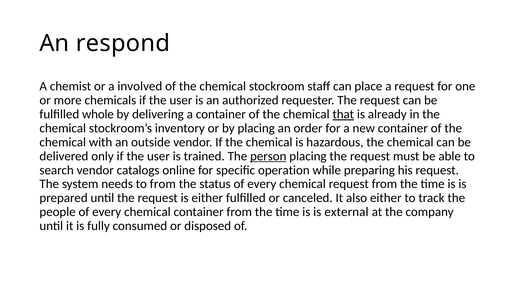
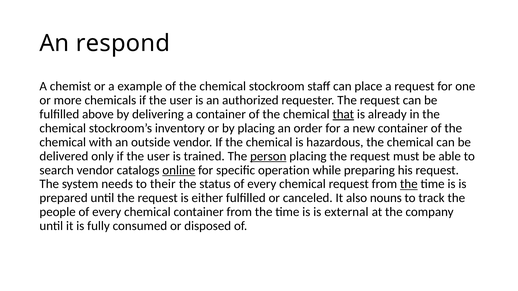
involved: involved -> example (140, 86)
whole: whole -> above (98, 114)
online underline: none -> present (179, 170)
to from: from -> their (163, 184)
the underline: none -> present (409, 184)
also either: either -> nouns (386, 198)
